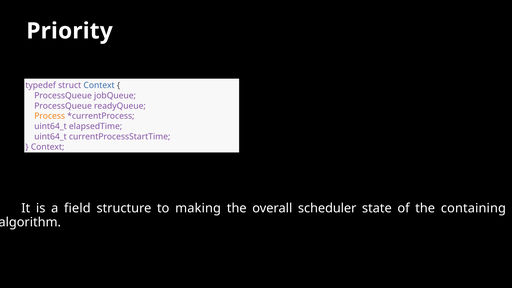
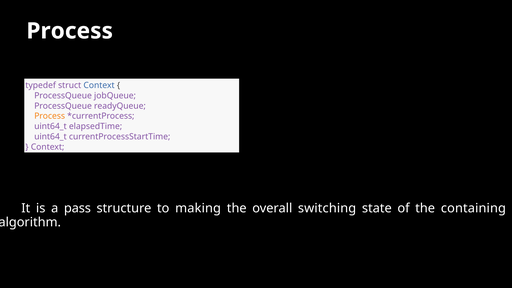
Priority: Priority -> Process (70, 31)
field: field -> pass (77, 208)
scheduler: scheduler -> switching (327, 208)
